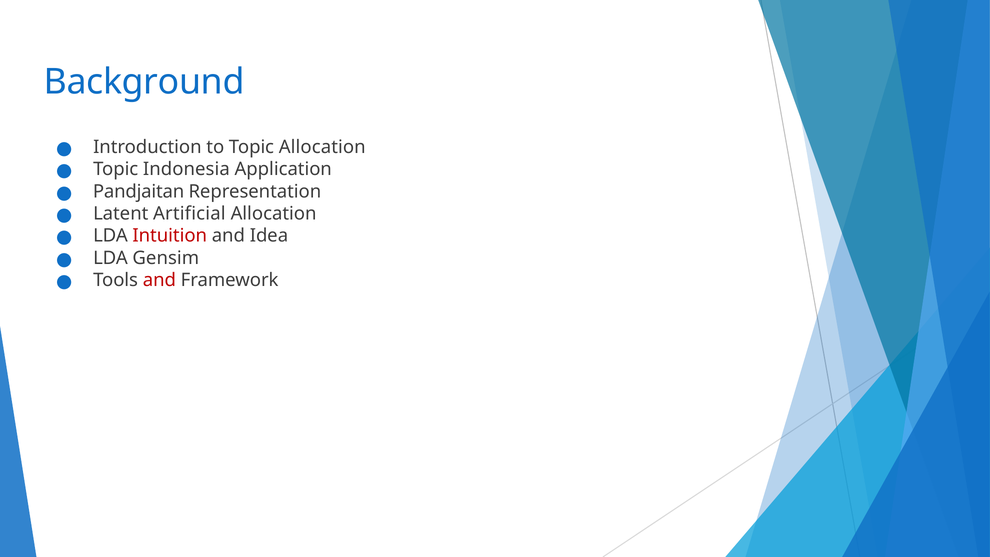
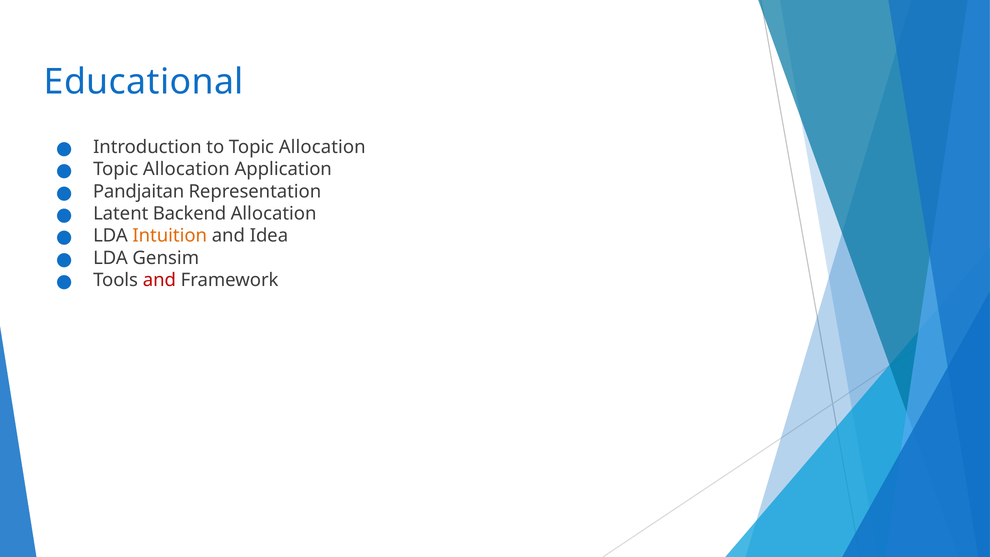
Background: Background -> Educational (144, 82)
Indonesia: Indonesia -> Allocation (186, 169)
Artificial: Artificial -> Backend (190, 214)
Intuition colour: red -> orange (170, 236)
